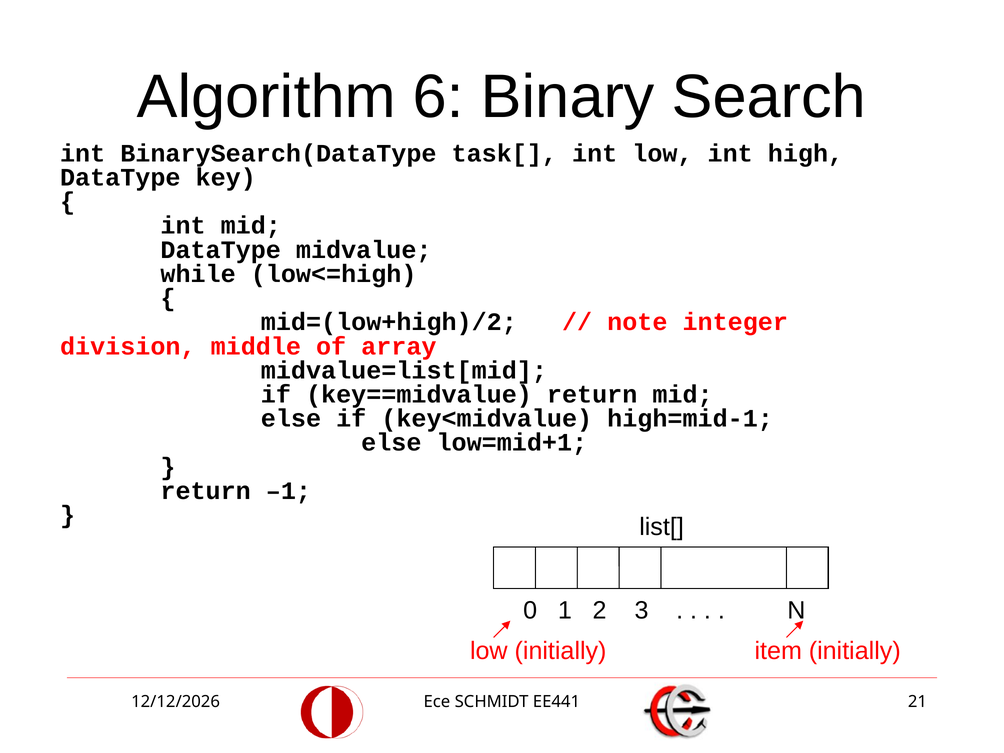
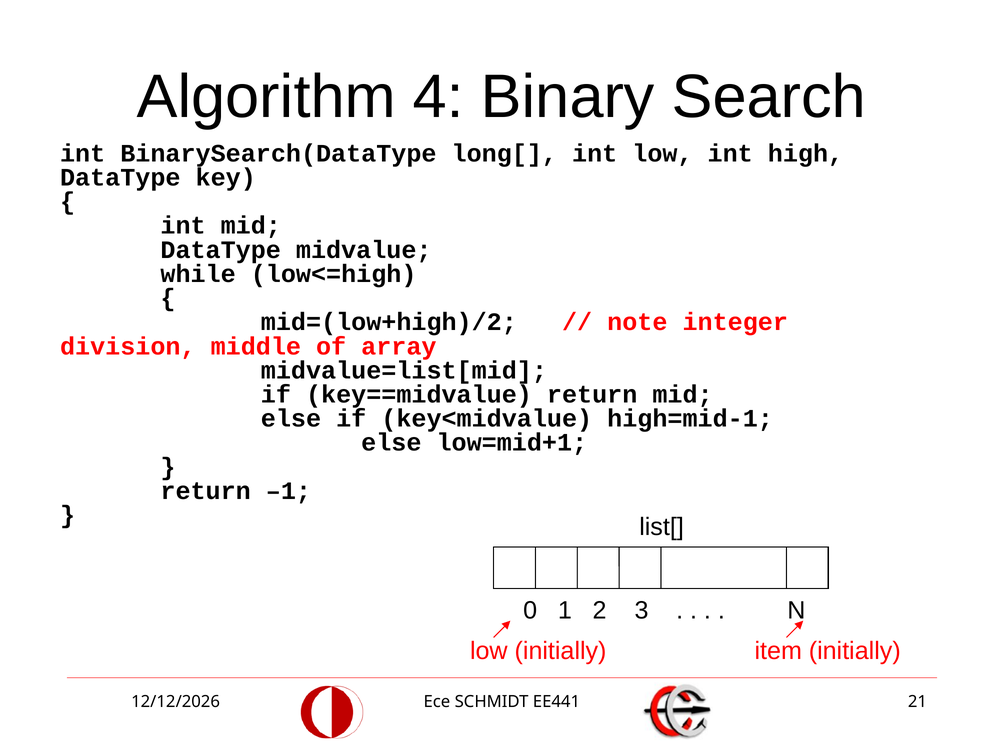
6: 6 -> 4 (438, 97)
task[: task[ -> long[ (504, 153)
